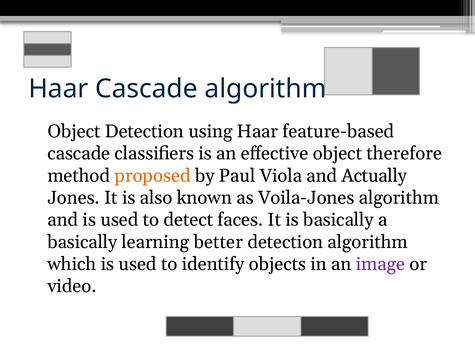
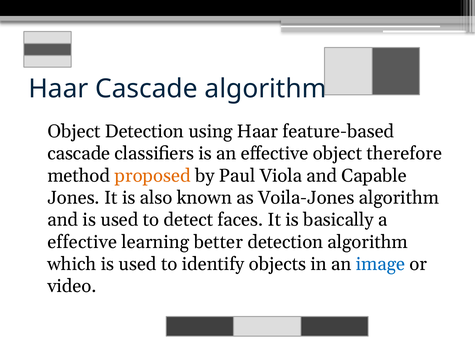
Actually: Actually -> Capable (374, 176)
basically: basically -> effective (82, 242)
image colour: purple -> blue (381, 264)
